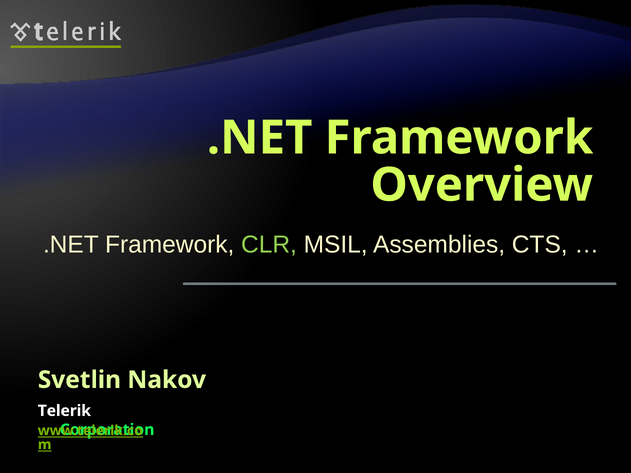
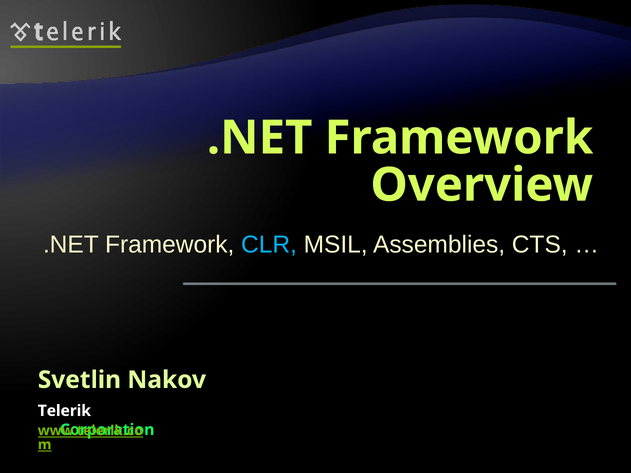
CLR colour: light green -> light blue (269, 245)
